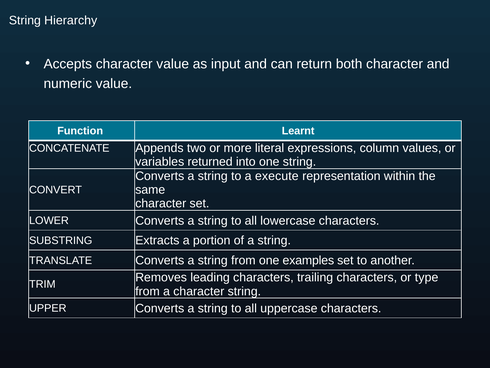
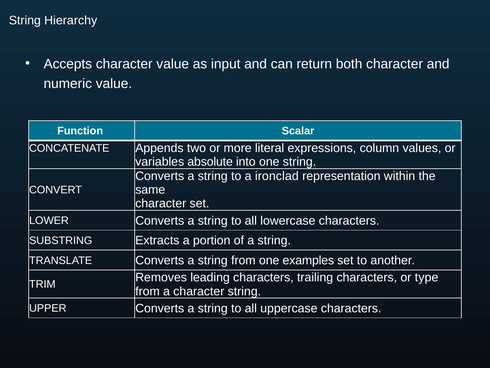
Learnt: Learnt -> Scalar (298, 131)
returned: returned -> absolute (210, 162)
execute: execute -> ironclad (277, 176)
